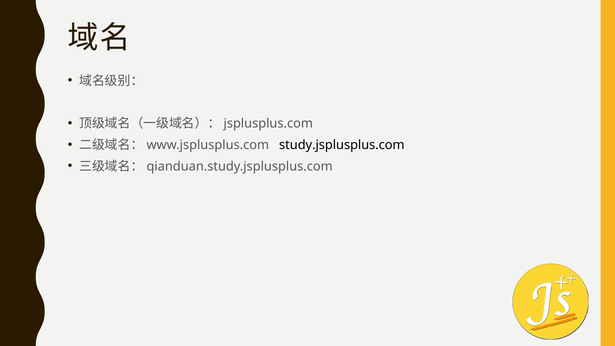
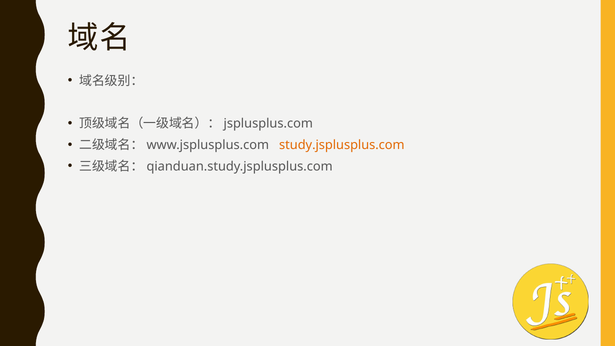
study.jsplusplus.com colour: black -> orange (342, 145)
